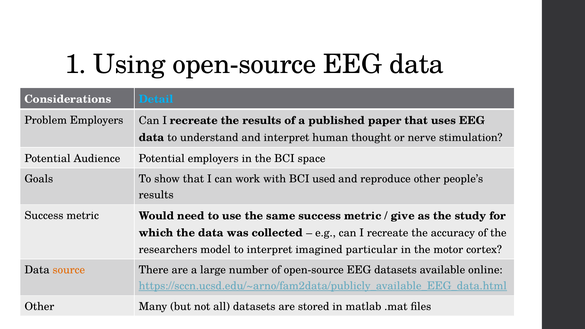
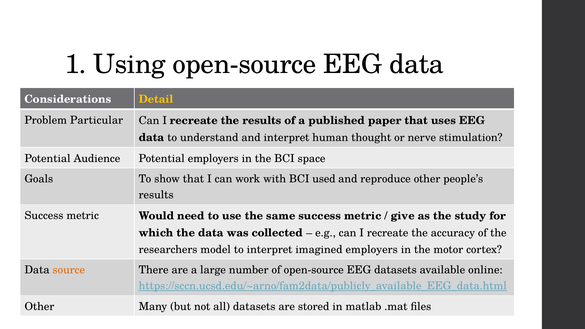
Detail colour: light blue -> yellow (156, 99)
Problem Employers: Employers -> Particular (97, 120)
imagined particular: particular -> employers (372, 249)
